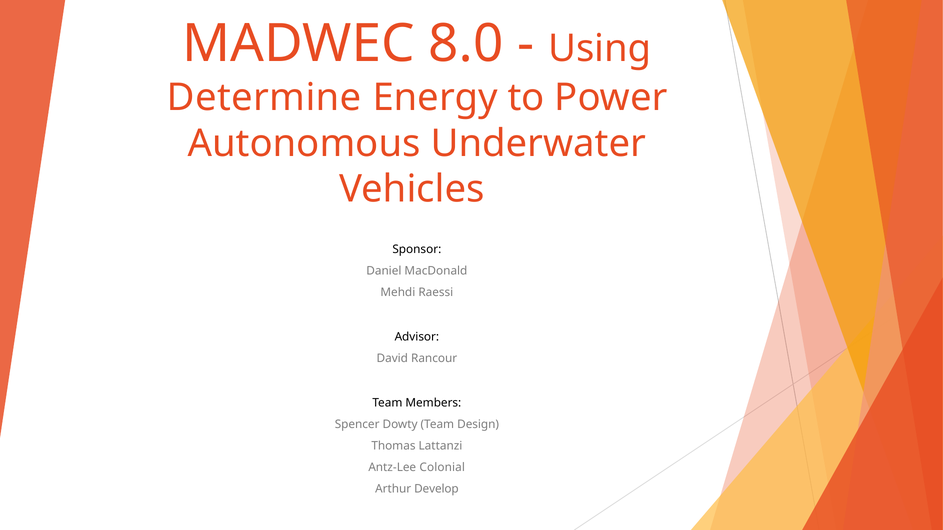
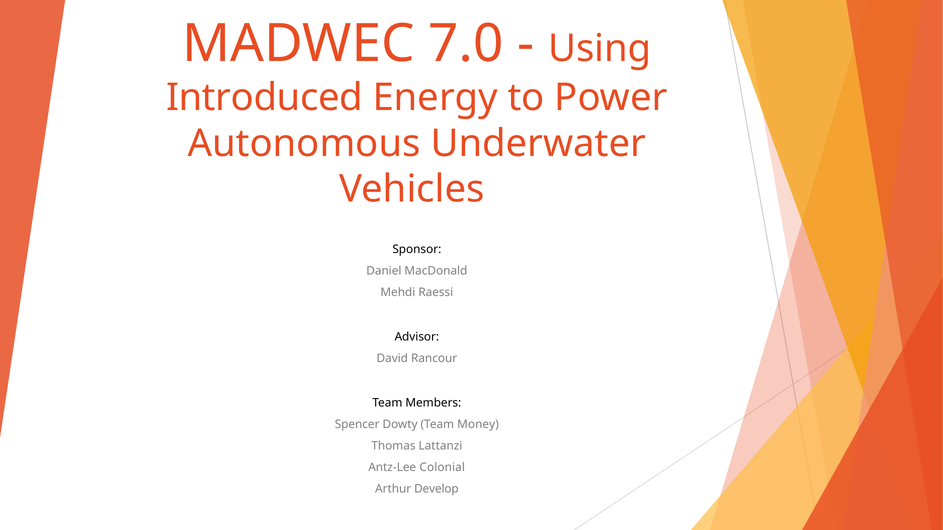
8.0: 8.0 -> 7.0 (466, 44)
Determine: Determine -> Introduced (265, 98)
Design: Design -> Money (478, 425)
